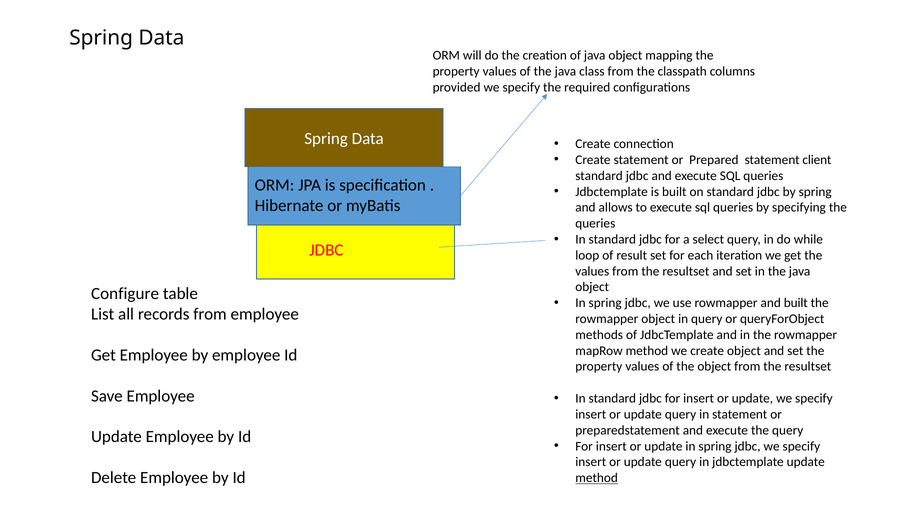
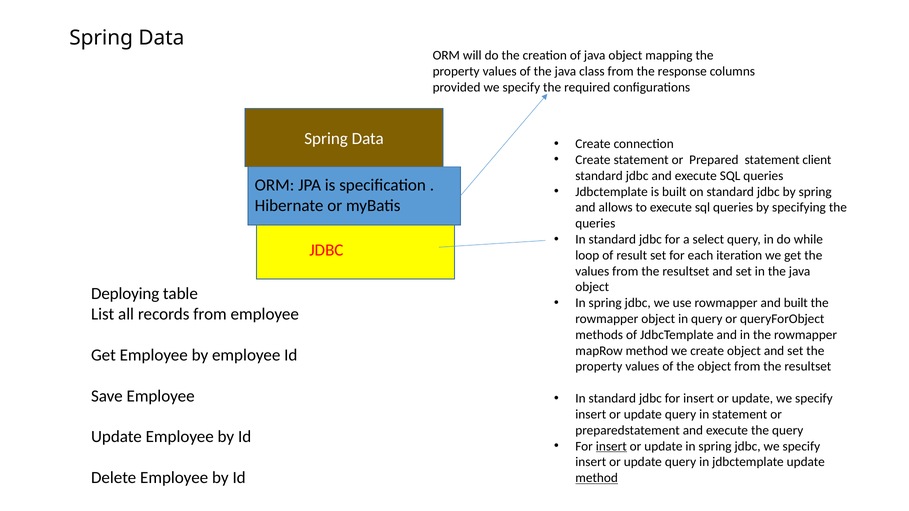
classpath: classpath -> response (682, 71)
Configure: Configure -> Deploying (125, 294)
insert underline: none -> present (611, 446)
